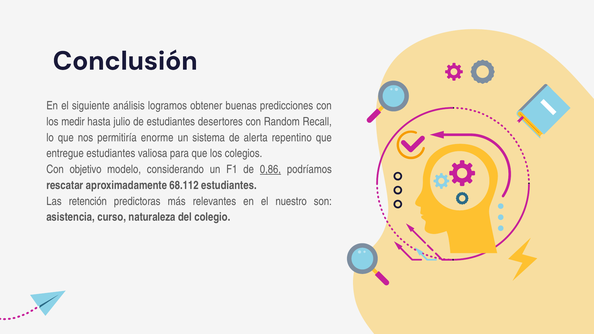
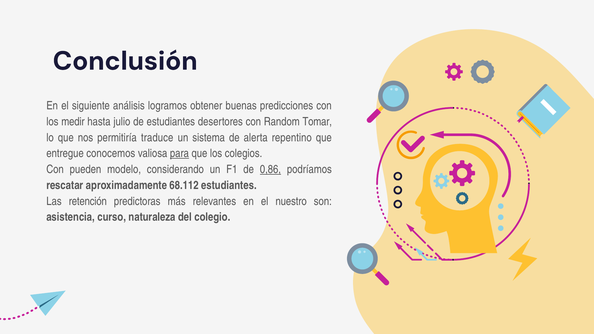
Recall: Recall -> Tomar (317, 122)
enorme: enorme -> traduce (157, 138)
entregue estudiantes: estudiantes -> conocemos (111, 154)
para underline: none -> present (179, 154)
objetivo: objetivo -> pueden (85, 170)
